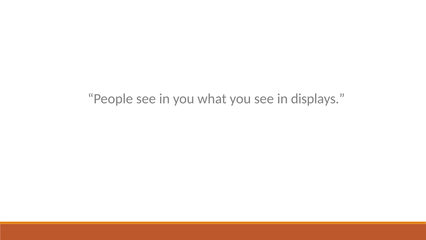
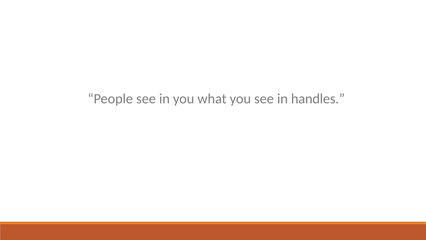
displays: displays -> handles (318, 99)
